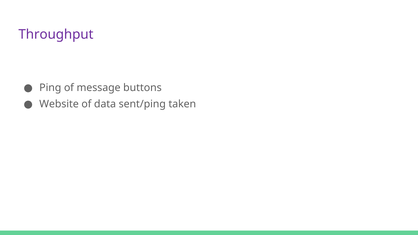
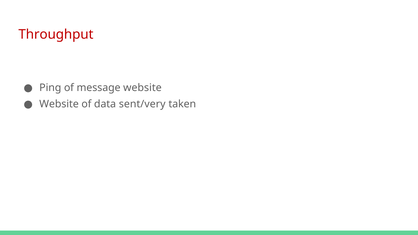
Throughput colour: purple -> red (56, 34)
message buttons: buttons -> website (142, 88)
sent/ping: sent/ping -> sent/very (142, 104)
